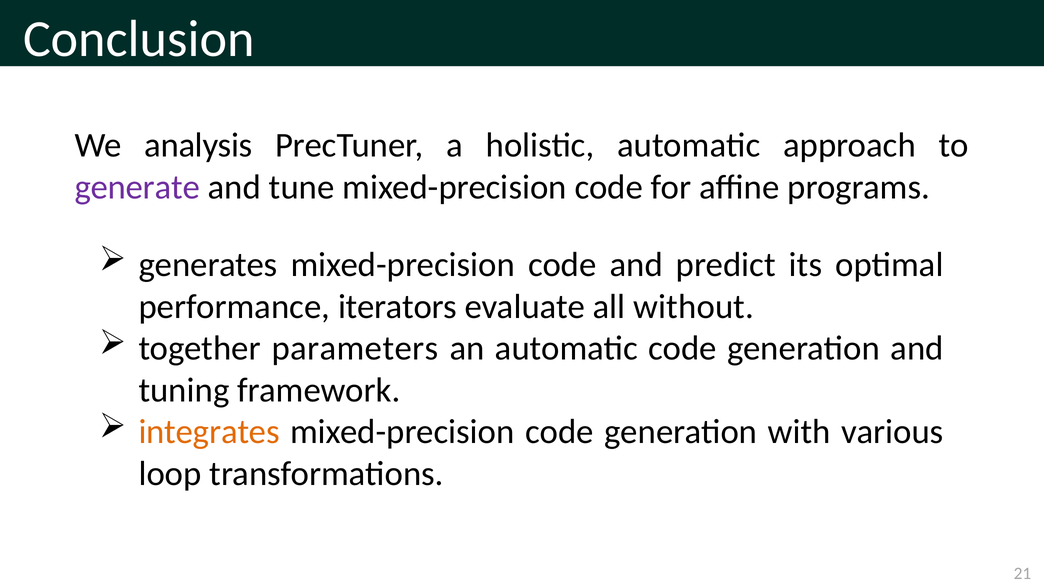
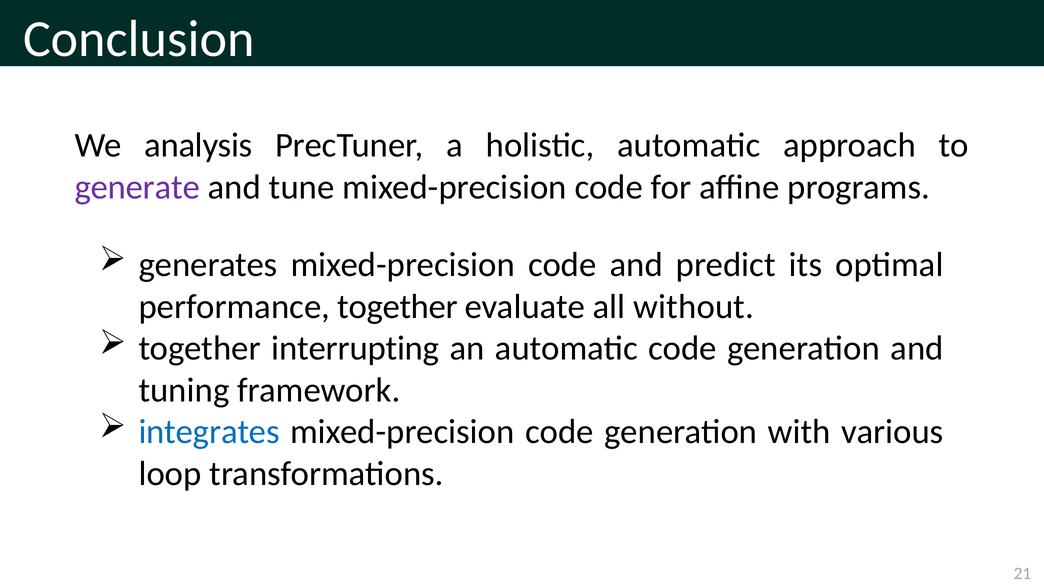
performance iterators: iterators -> together (398, 307)
parameters: parameters -> interrupting (355, 348)
integrates colour: orange -> blue (209, 432)
